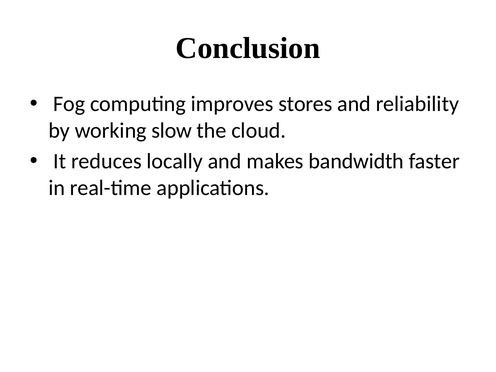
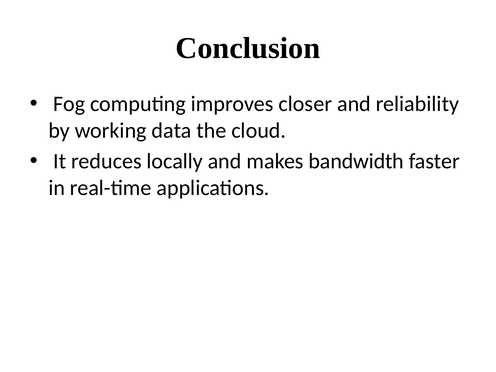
stores: stores -> closer (305, 104)
slow: slow -> data (172, 131)
